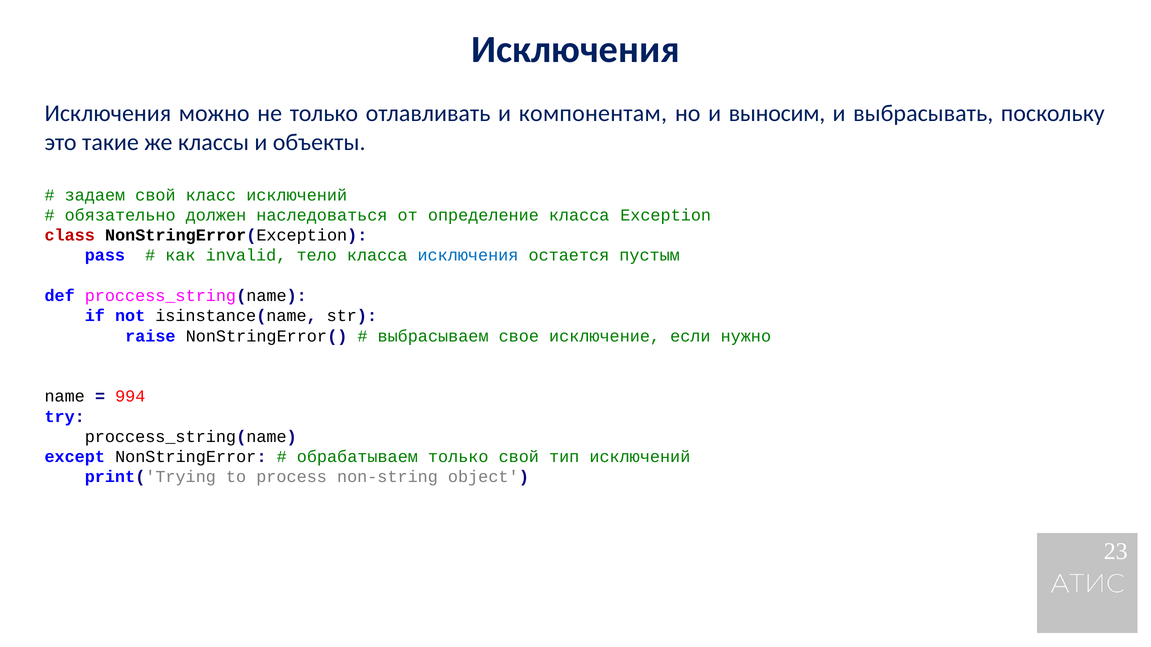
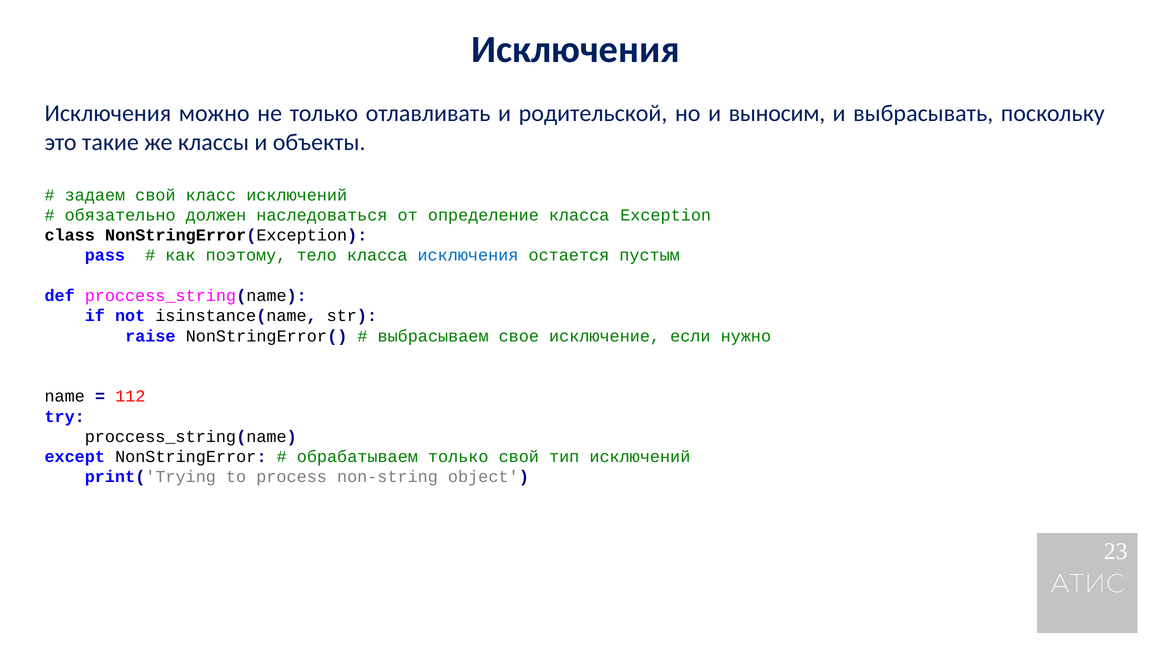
компонентам: компонентам -> родительской (593, 114)
class colour: red -> black (70, 235)
invalid: invalid -> поэтому (246, 256)
994: 994 -> 112 (130, 397)
